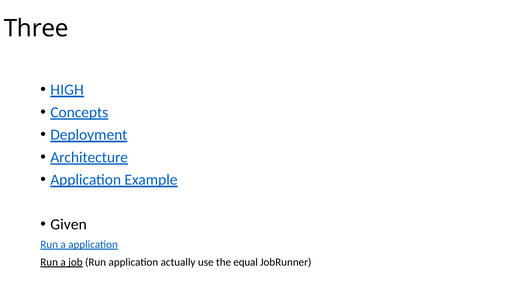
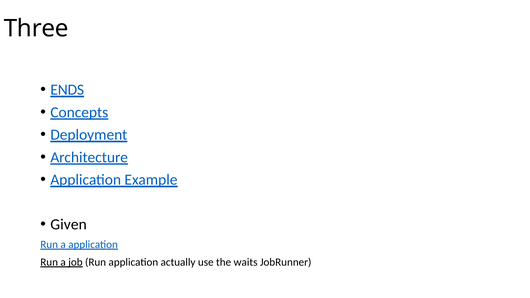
HIGH: HIGH -> ENDS (67, 90)
equal: equal -> waits (246, 262)
